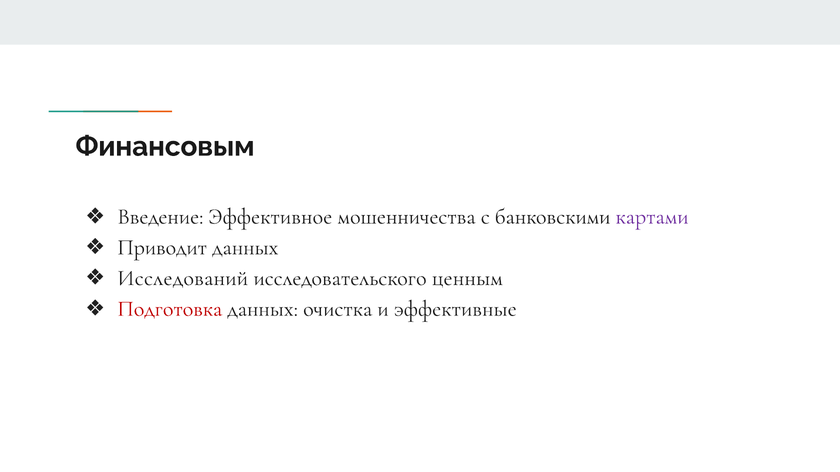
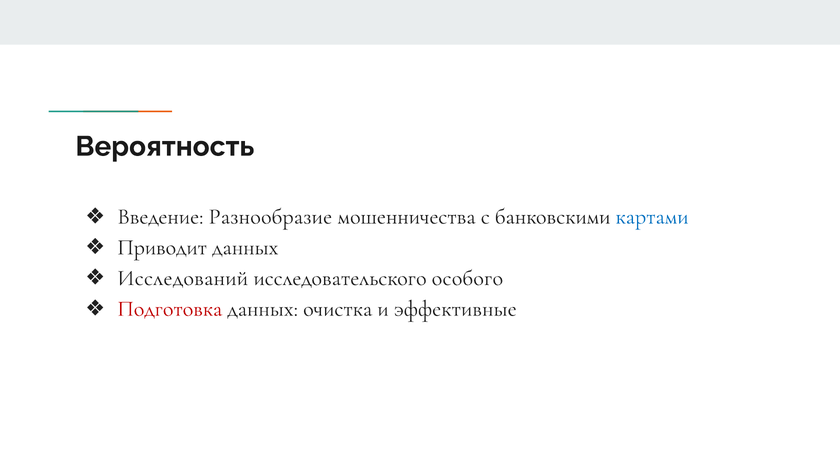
Финансовым: Финансовым -> Вероятность (165, 147)
Эффективное: Эффективное -> Разнообразие (270, 217)
картами colour: purple -> blue (652, 217)
ценным: ценным -> особого (467, 278)
